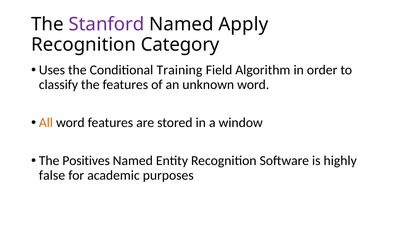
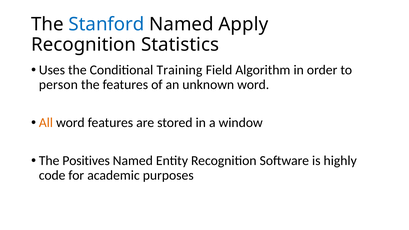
Stanford colour: purple -> blue (107, 24)
Category: Category -> Statistics (180, 45)
classify: classify -> person (58, 85)
false: false -> code (52, 176)
